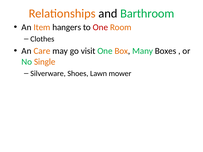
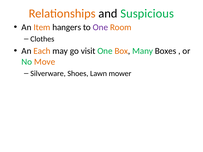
Barthroom: Barthroom -> Suspicious (147, 14)
One colour: red -> purple (100, 27)
Care: Care -> Each (42, 51)
Single: Single -> Move (45, 62)
